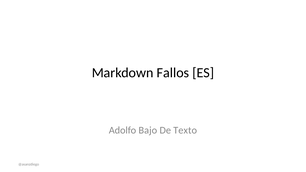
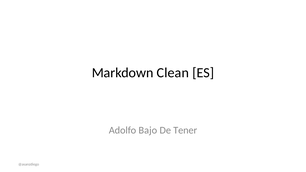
Fallos: Fallos -> Clean (173, 73)
Texto: Texto -> Tener (185, 130)
